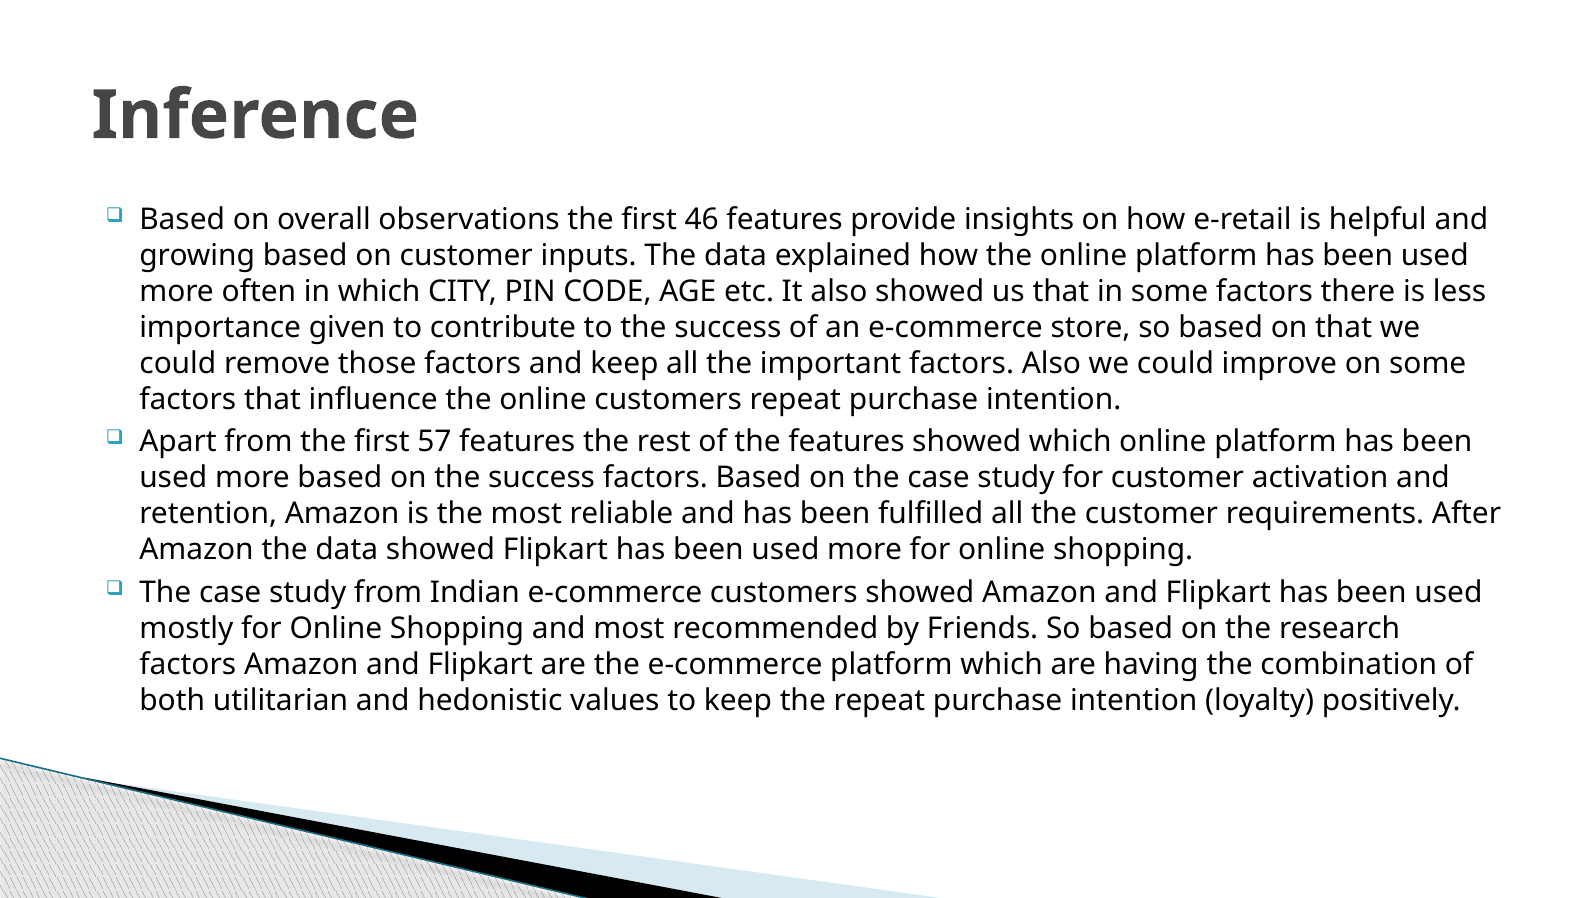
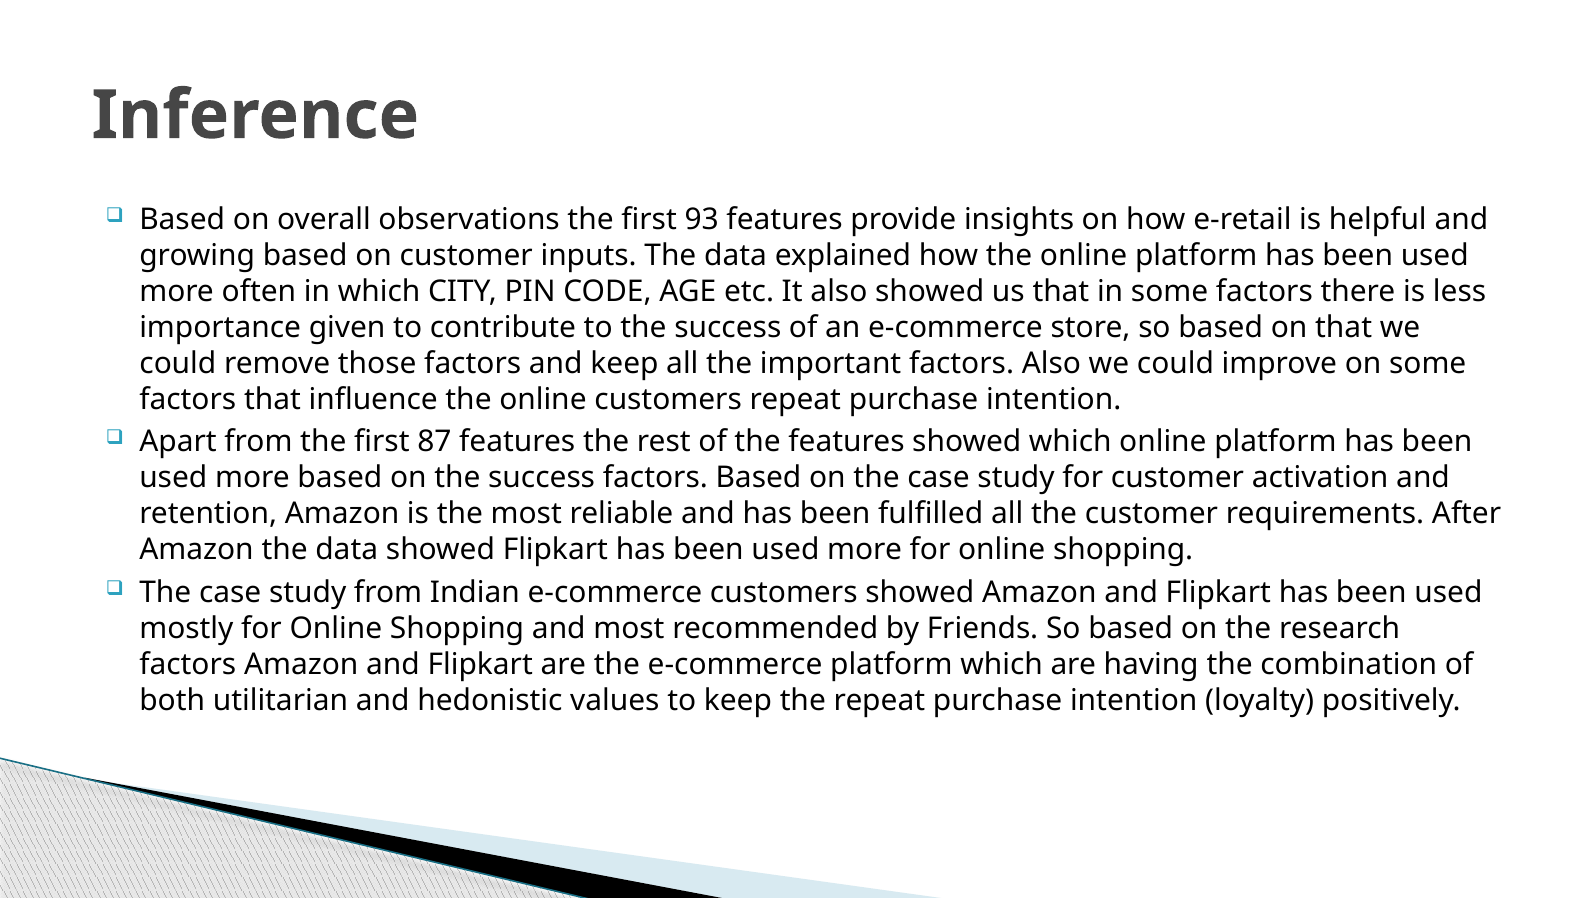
46: 46 -> 93 (702, 220)
57: 57 -> 87 (434, 442)
